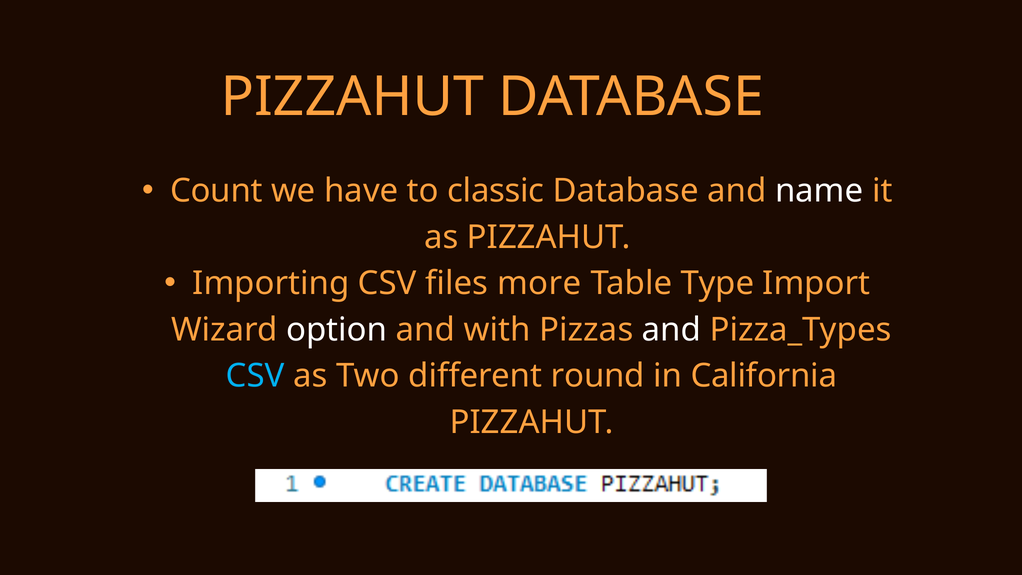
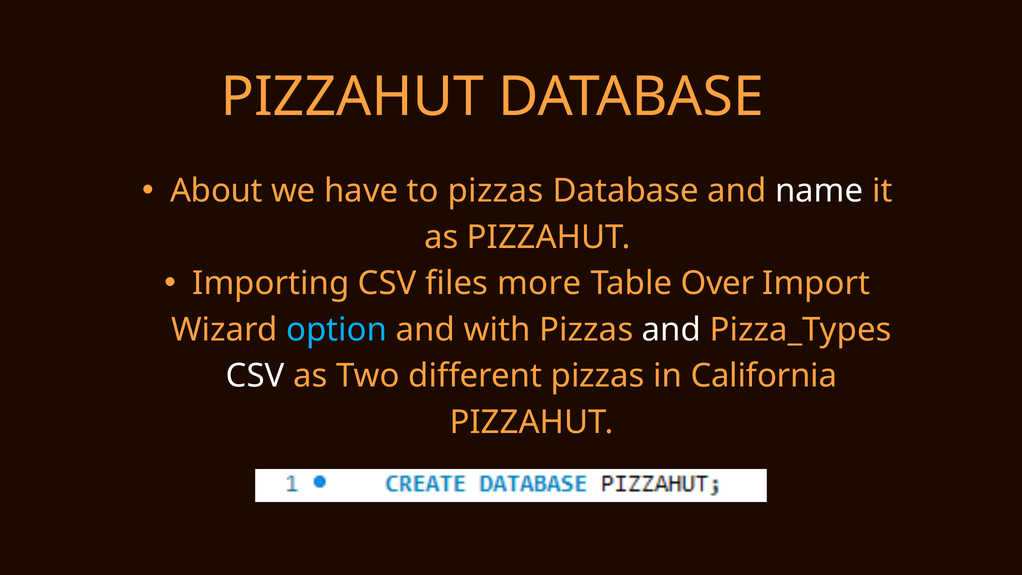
Count: Count -> About (216, 191)
to classic: classic -> pizzas (496, 191)
Type: Type -> Over (718, 283)
option colour: white -> light blue (337, 330)
CSV colour: light blue -> white (255, 376)
different round: round -> pizzas (598, 376)
